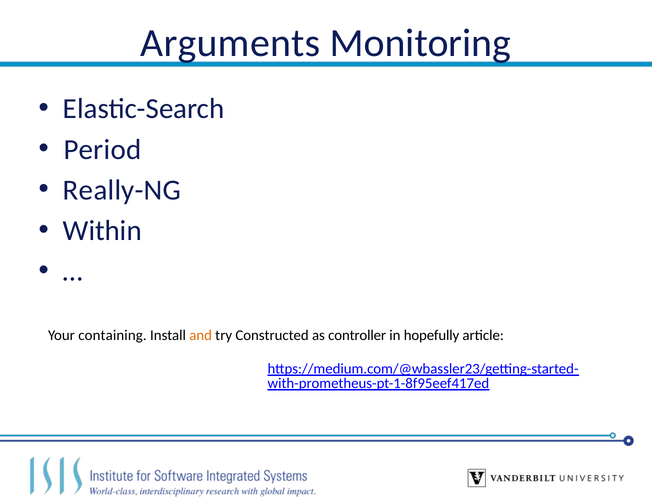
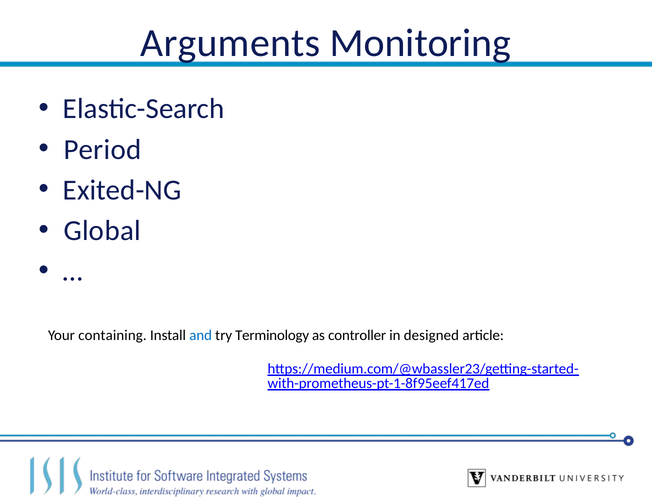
Really-NG: Really-NG -> Exited-NG (122, 190)
Within: Within -> Global (102, 231)
and colour: orange -> blue (201, 335)
Constructed: Constructed -> Terminology (272, 335)
hopefully: hopefully -> designed (431, 335)
